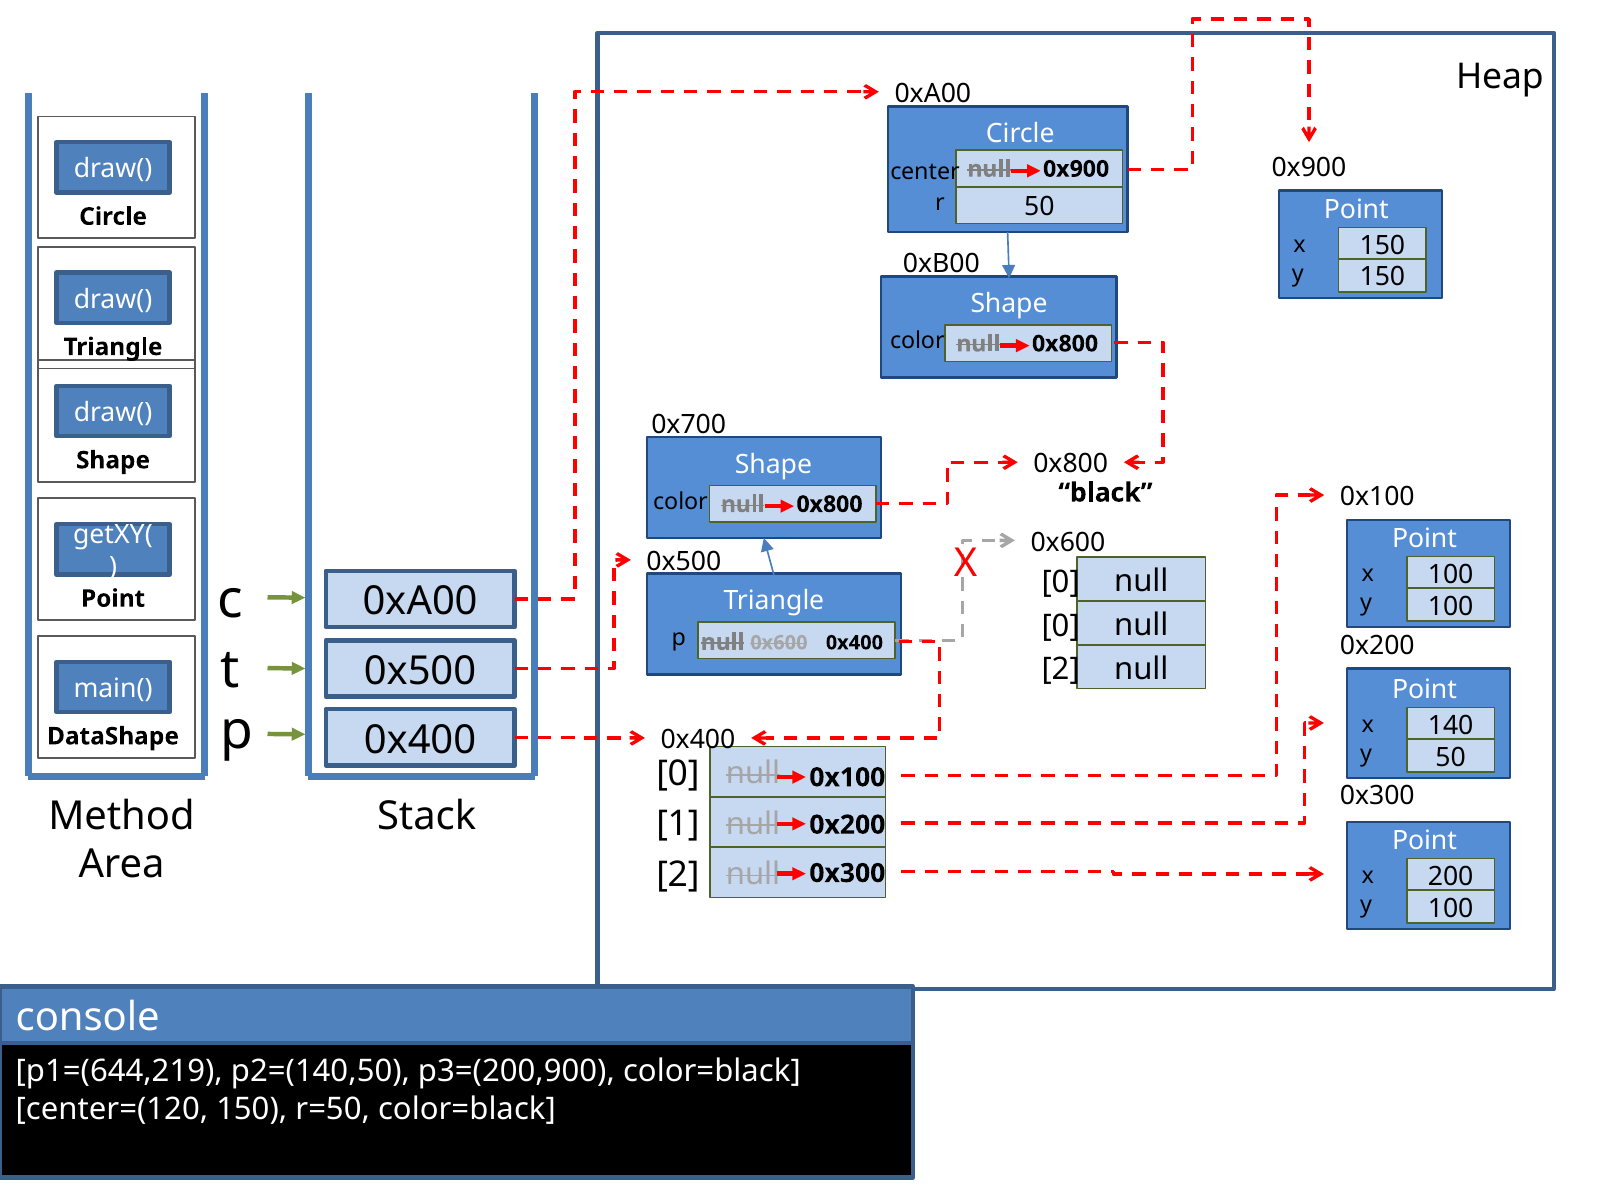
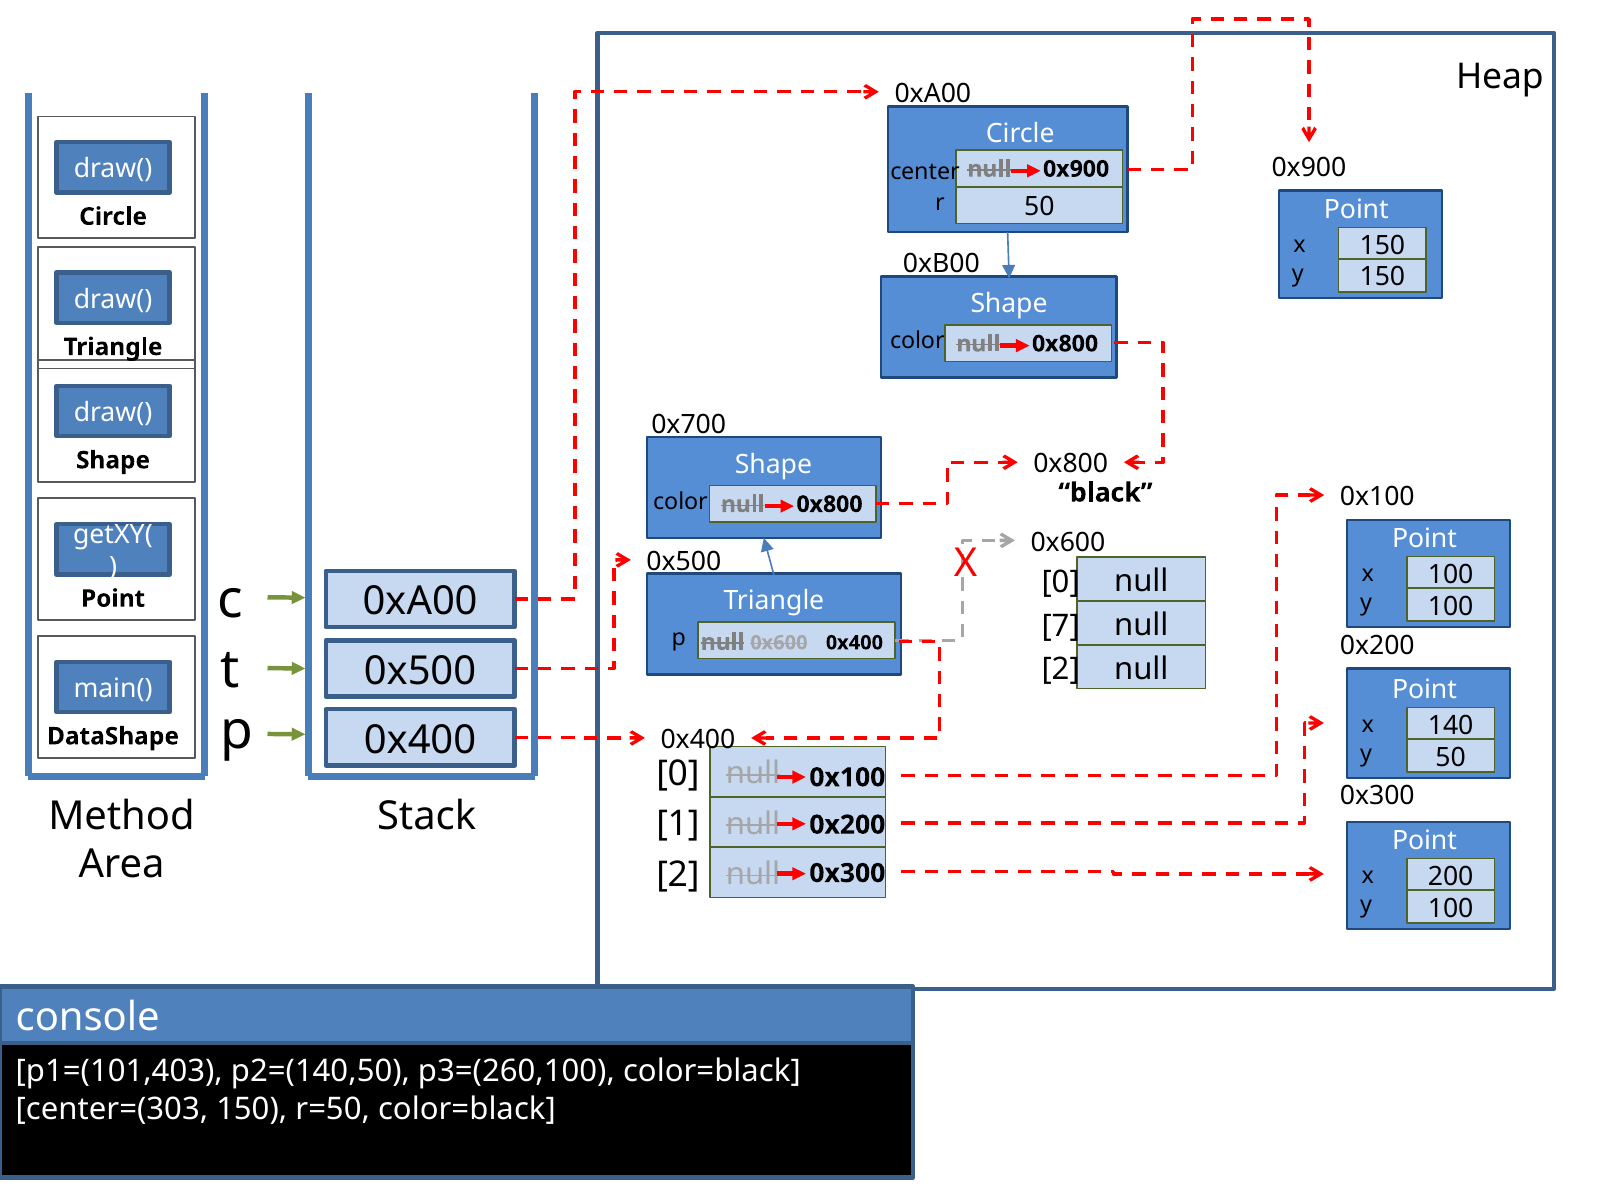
0: 0 -> 7 (1061, 626)
p1=(644,219: p1=(644,219 -> p1=(101,403 (119, 1072)
p3=(200,900: p3=(200,900 -> p3=(260,100 (516, 1072)
center=(120: center=(120 -> center=(303 (112, 1109)
